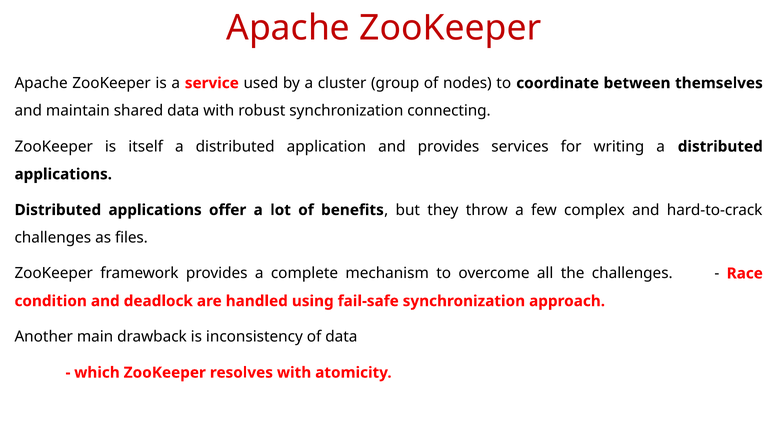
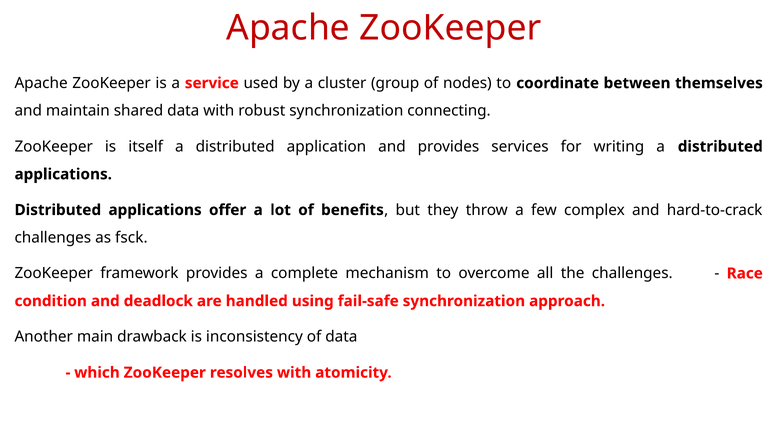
files: files -> fsck (131, 237)
